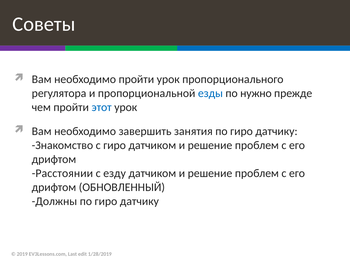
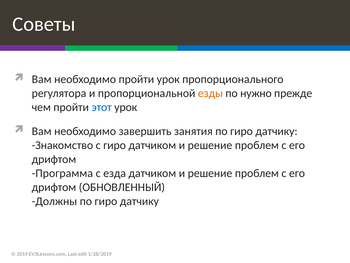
езды colour: blue -> orange (210, 93)
Расстоянии: Расстоянии -> Программа (62, 173)
езду: езду -> езда (115, 173)
